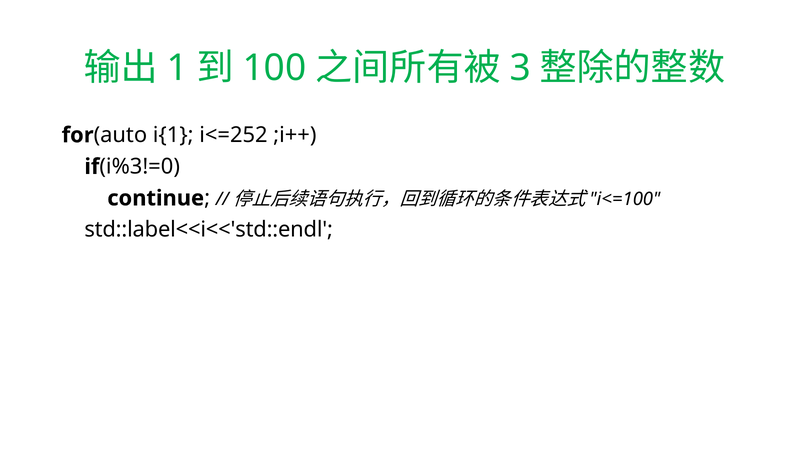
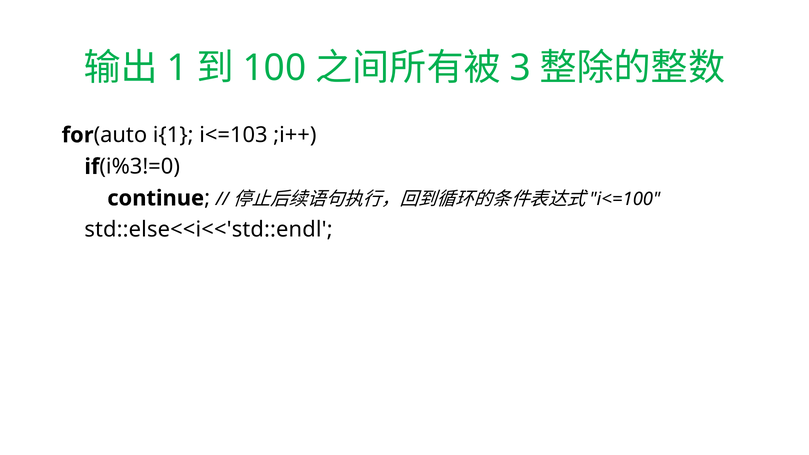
i<=252: i<=252 -> i<=103 (233, 135)
std::label<<i<<'std::endl: std::label<<i<<'std::endl -> std::else<<i<<'std::endl (209, 230)
